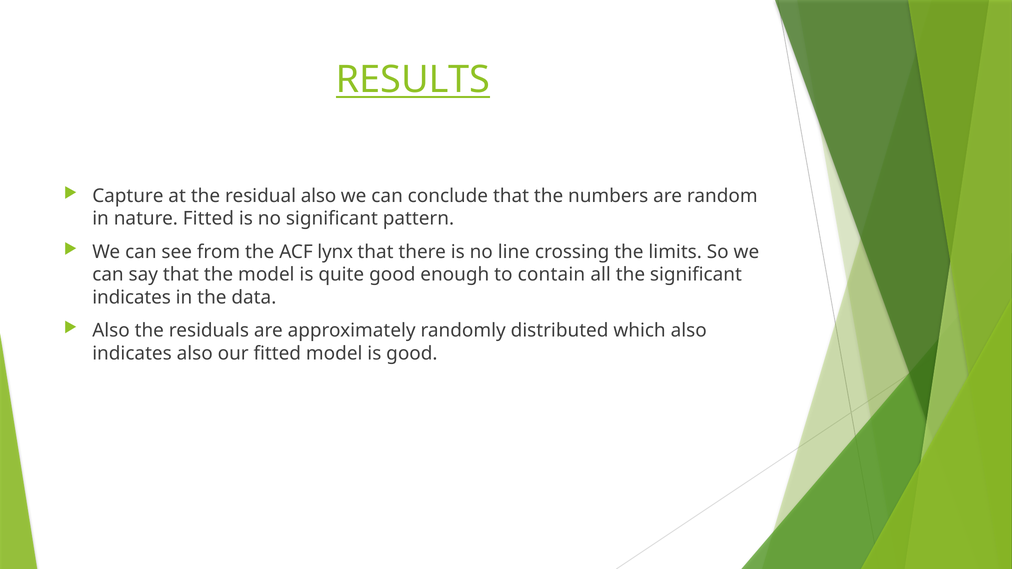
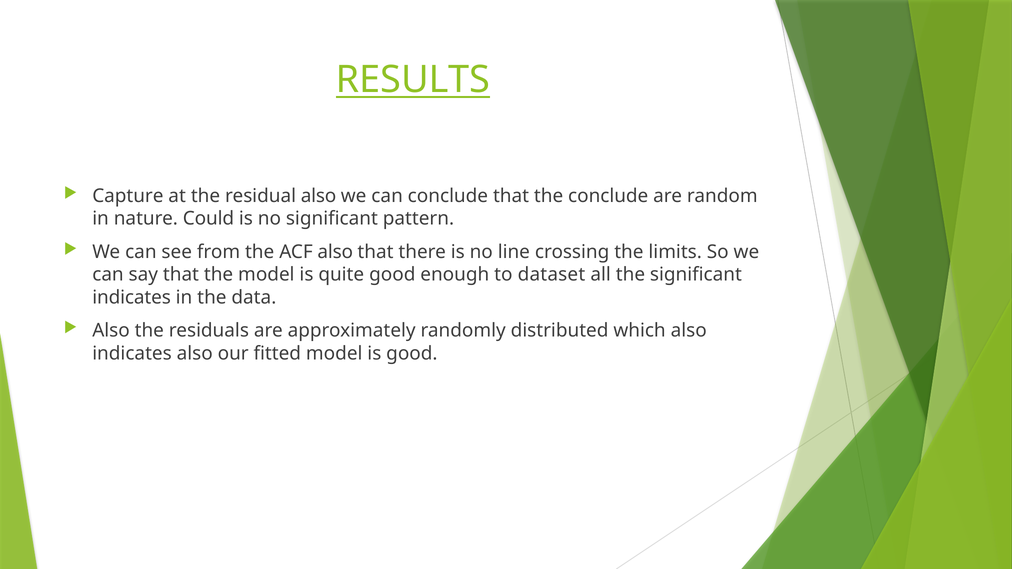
the numbers: numbers -> conclude (608, 196)
nature Fitted: Fitted -> Could (208, 219)
ACF lynx: lynx -> also (335, 252)
contain: contain -> dataset (551, 275)
